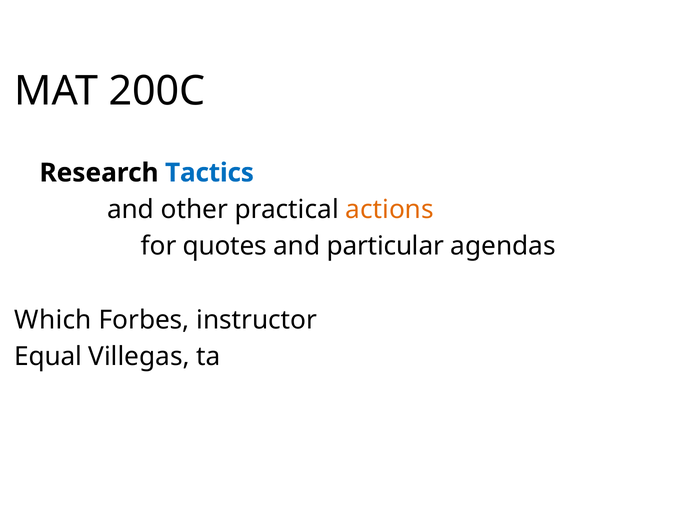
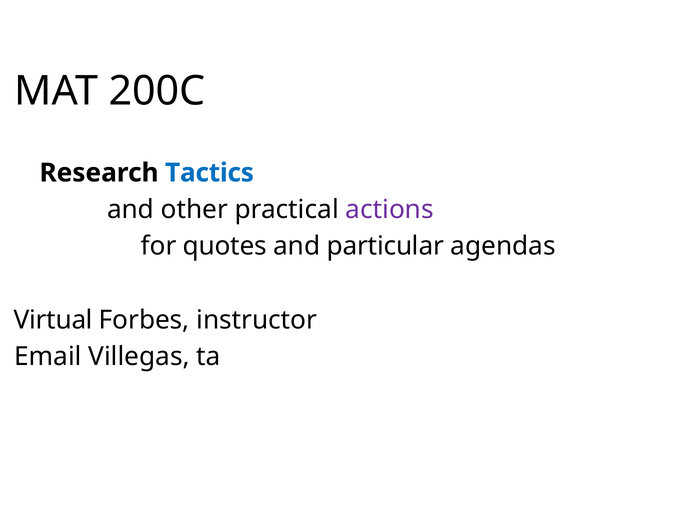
actions colour: orange -> purple (390, 210)
Which: Which -> Virtual (53, 320)
Equal: Equal -> Email (48, 357)
